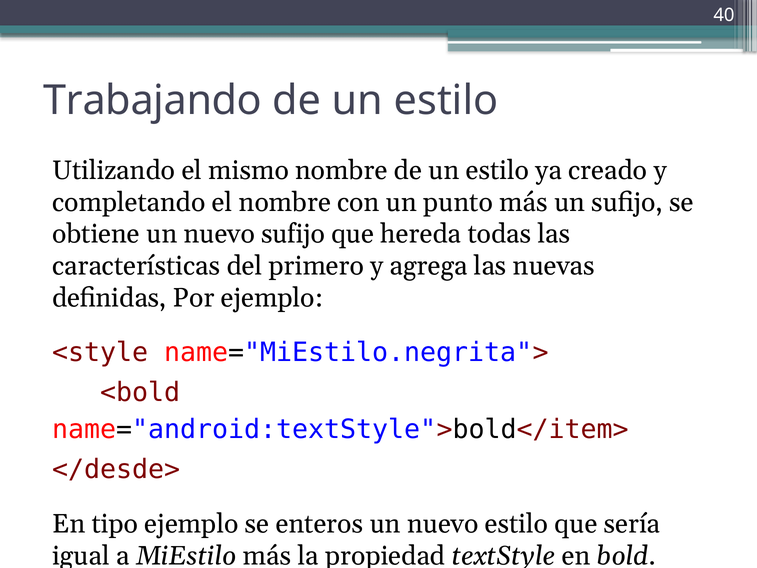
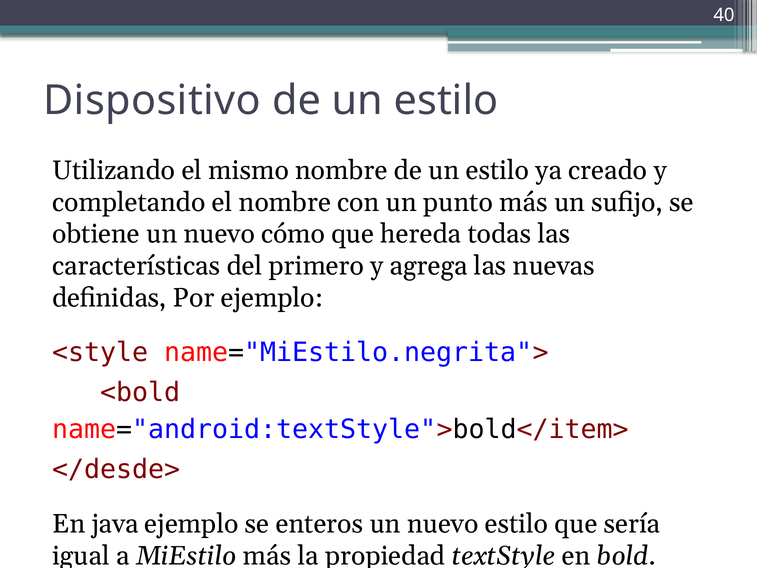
Trabajando: Trabajando -> Dispositivo (152, 100)
nuevo sufijo: sufijo -> cómo (293, 234)
tipo: tipo -> java (115, 524)
